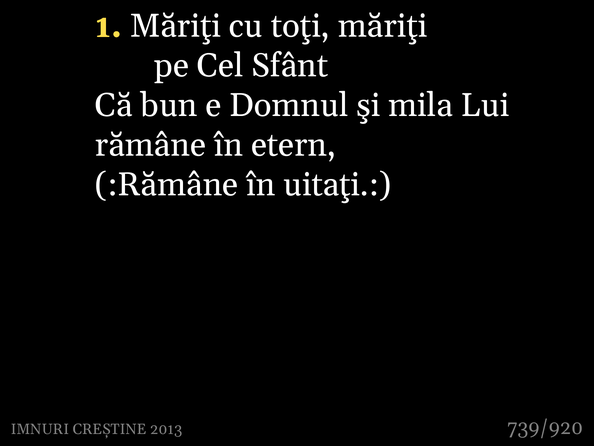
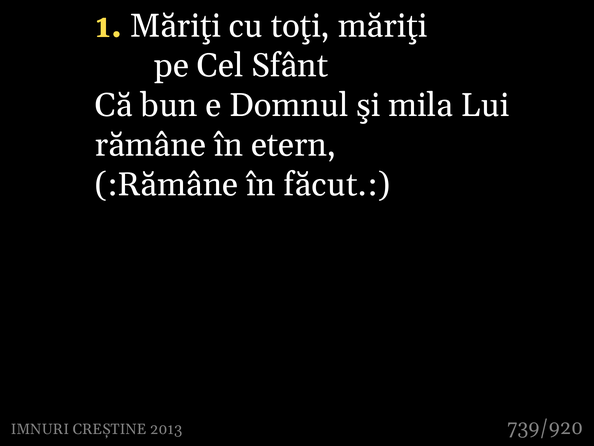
uitaţi: uitaţi -> făcut (337, 184)
